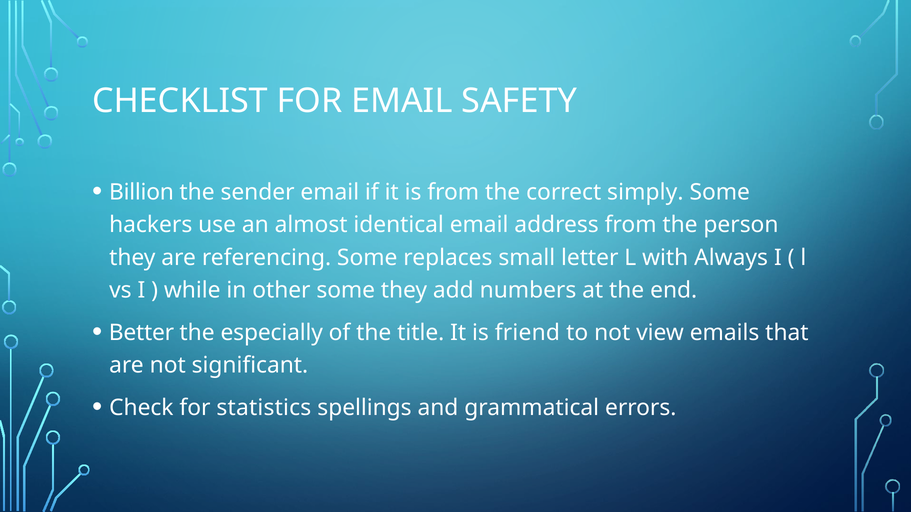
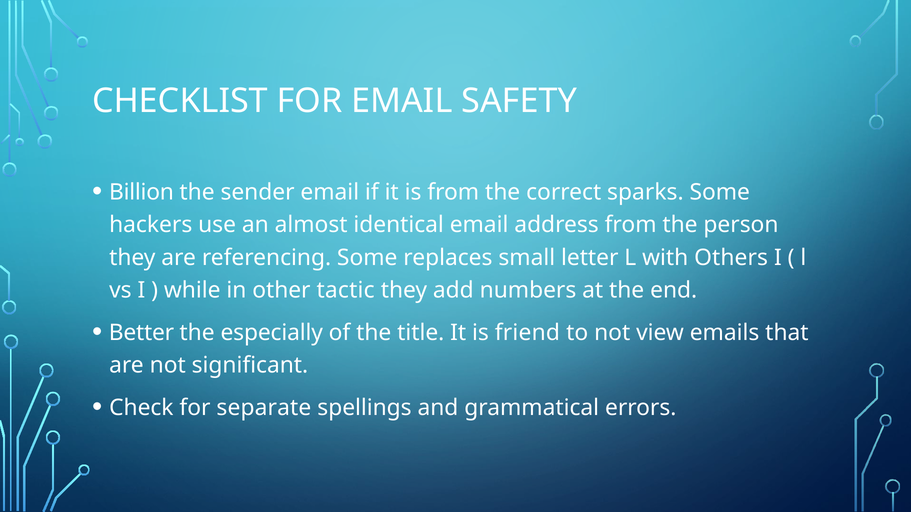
simply: simply -> sparks (645, 192)
Always: Always -> Others (731, 258)
other some: some -> tactic (346, 291)
statistics: statistics -> separate (264, 408)
